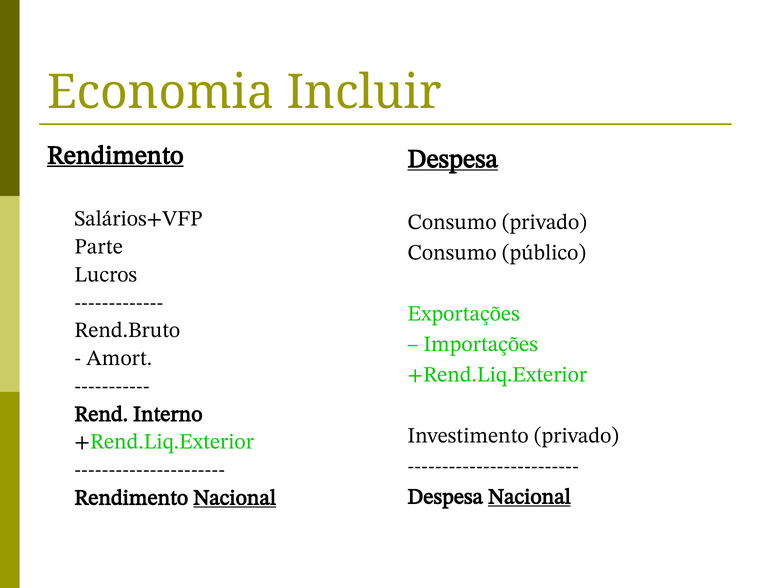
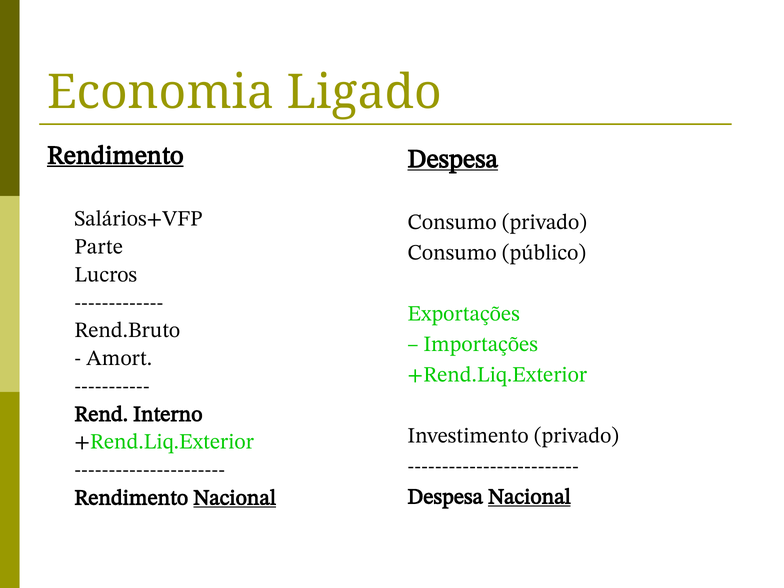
Incluir: Incluir -> Ligado (364, 92)
